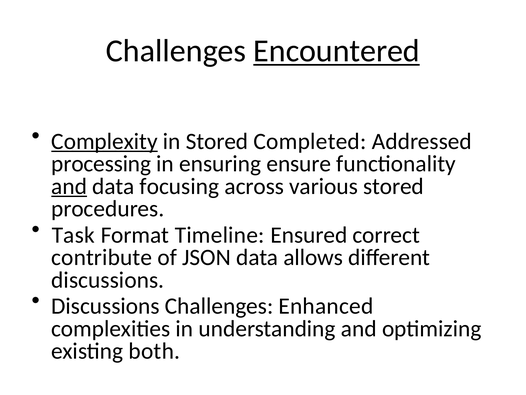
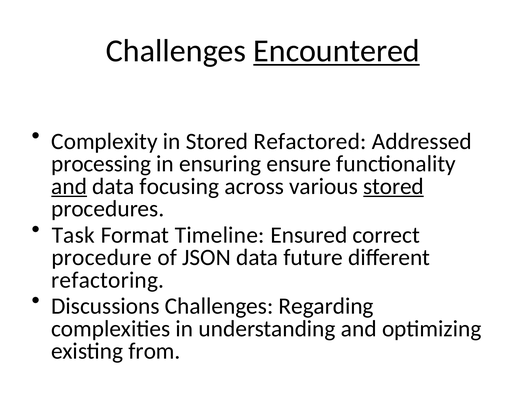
Complexity underline: present -> none (104, 141)
Completed: Completed -> Refactored (310, 141)
stored underline: none -> present (394, 186)
contribute: contribute -> procedure (102, 257)
allows: allows -> future (313, 257)
discussions: discussions -> refactoring (108, 280)
Enhanced: Enhanced -> Regarding (326, 306)
both: both -> from (154, 351)
